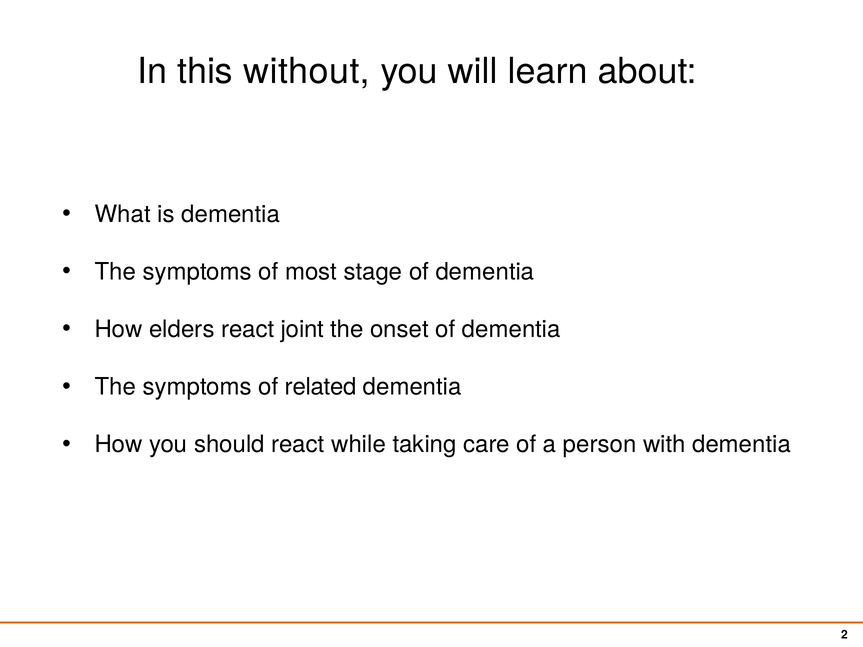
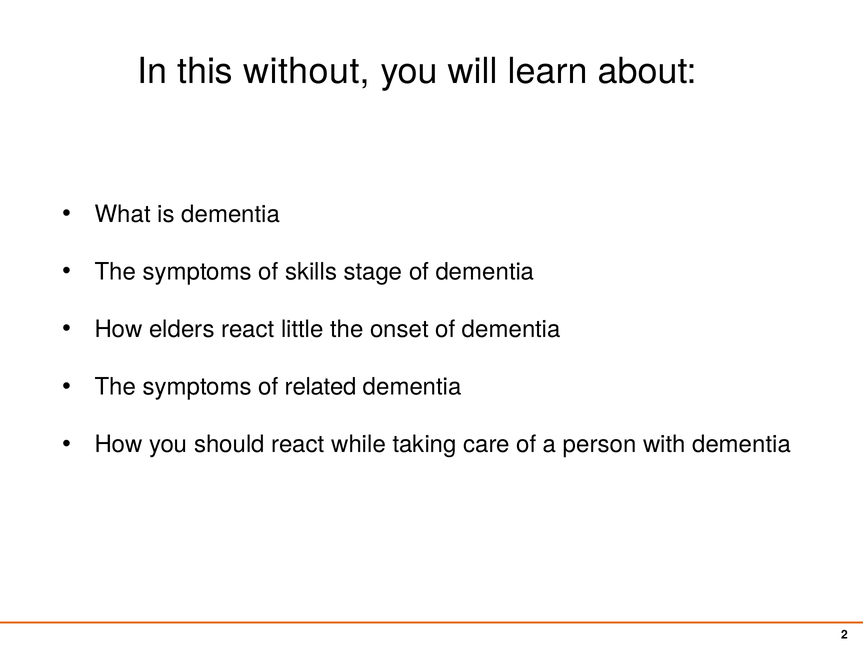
most: most -> skills (311, 272)
joint: joint -> little (302, 330)
